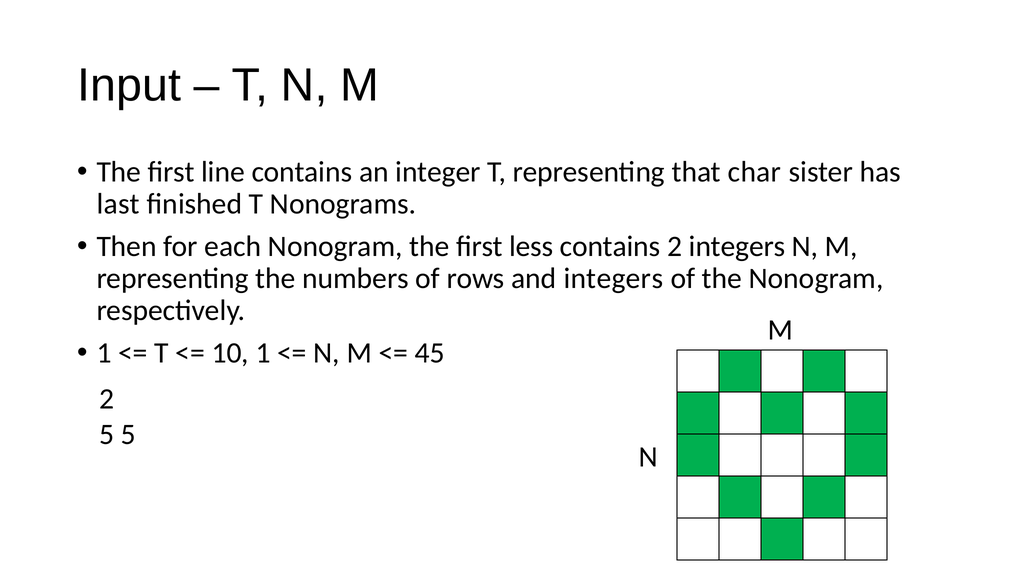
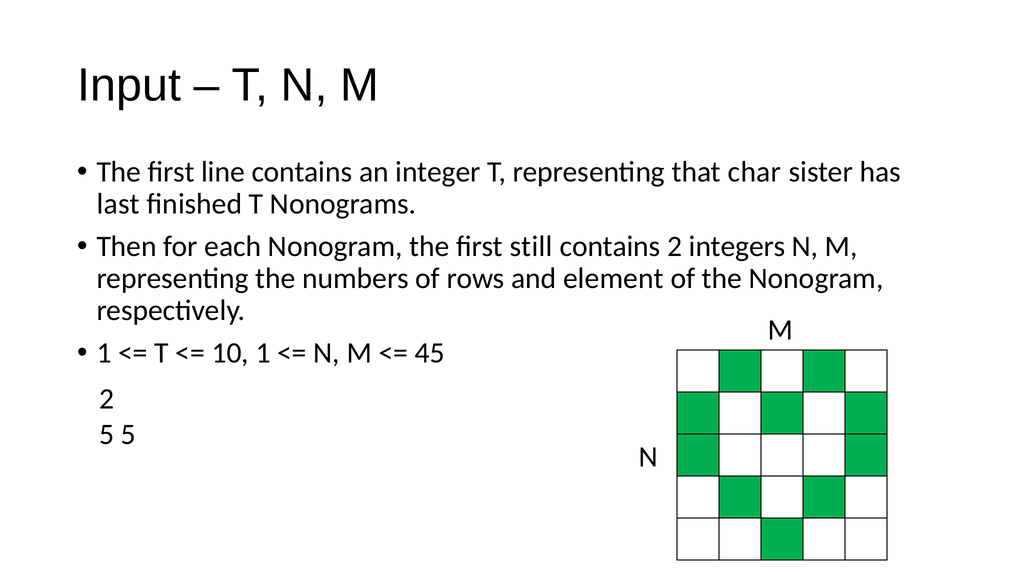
less: less -> still (531, 246)
and integers: integers -> element (613, 278)
